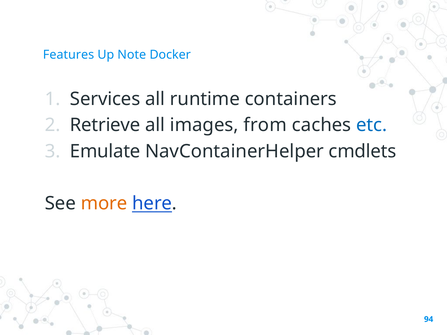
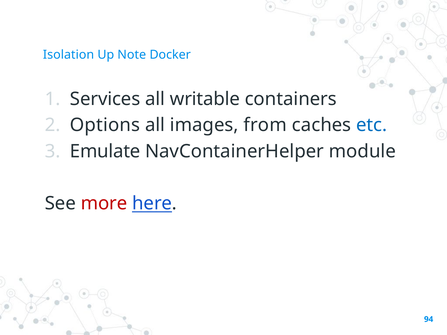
Features: Features -> Isolation (69, 55)
runtime: runtime -> writable (205, 99)
Retrieve: Retrieve -> Options (105, 125)
cmdlets: cmdlets -> module (362, 151)
more colour: orange -> red (104, 204)
